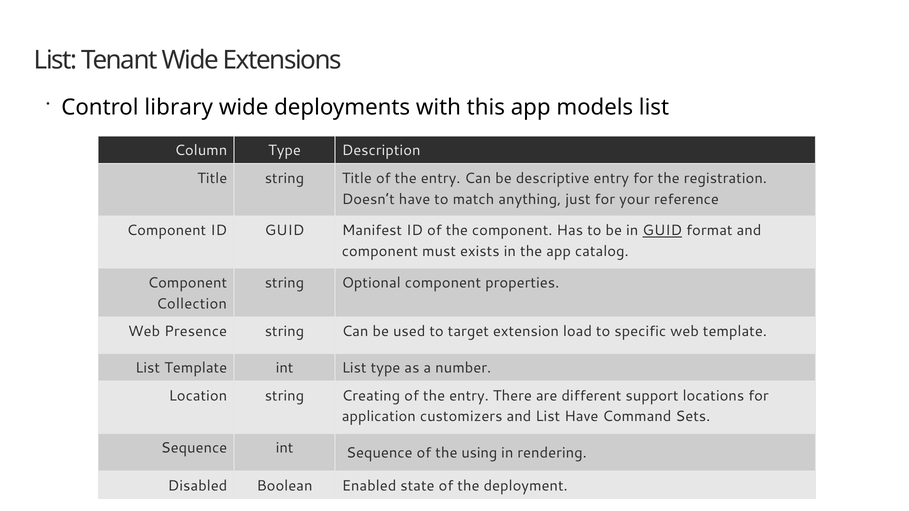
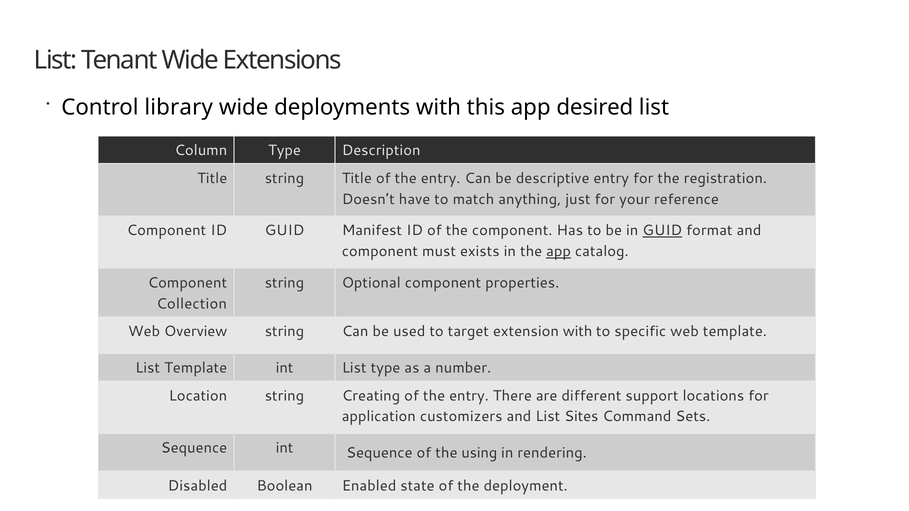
models: models -> desired (595, 107)
app underline: none -> present (559, 252)
Presence: Presence -> Overview (196, 332)
extension load: load -> with (578, 332)
List Have: Have -> Sites (581, 417)
